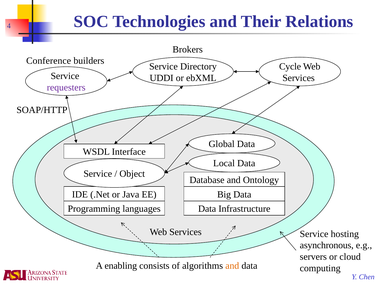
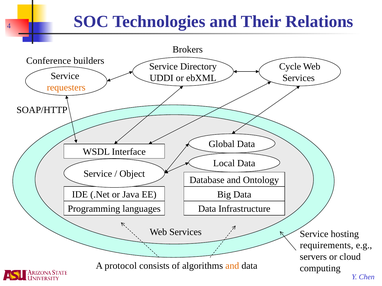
requesters colour: purple -> orange (66, 88)
asynchronous: asynchronous -> requirements (327, 246)
enabling: enabling -> protocol (121, 266)
